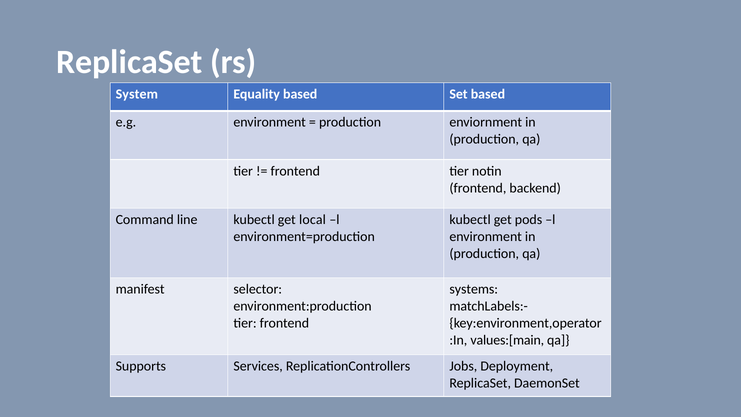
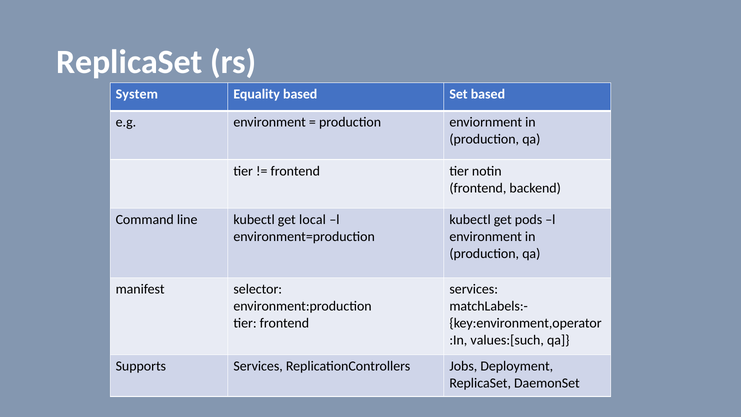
systems: systems -> services (474, 289)
values:[main: values:[main -> values:[such (507, 340)
